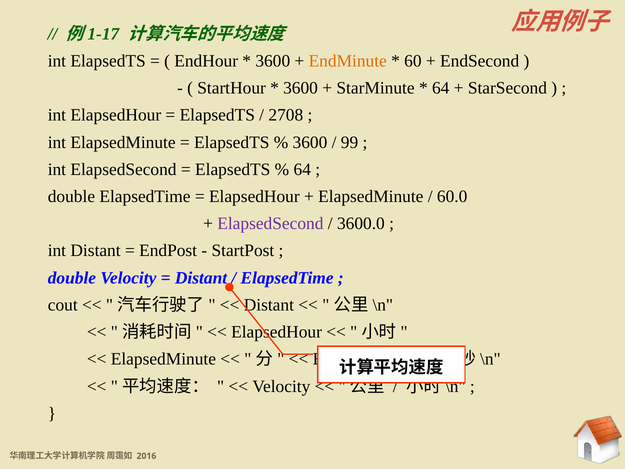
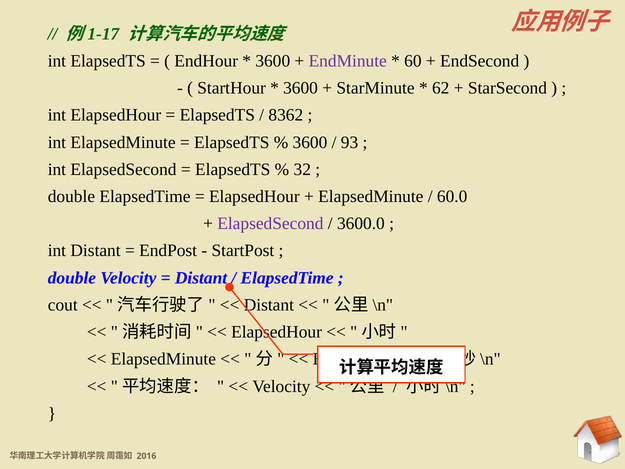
EndMinute colour: orange -> purple (348, 61)
64: 64 -> 62 (441, 88)
2708: 2708 -> 8362 (286, 115)
99: 99 -> 93 (350, 142)
64: 64 -> 32 (302, 169)
